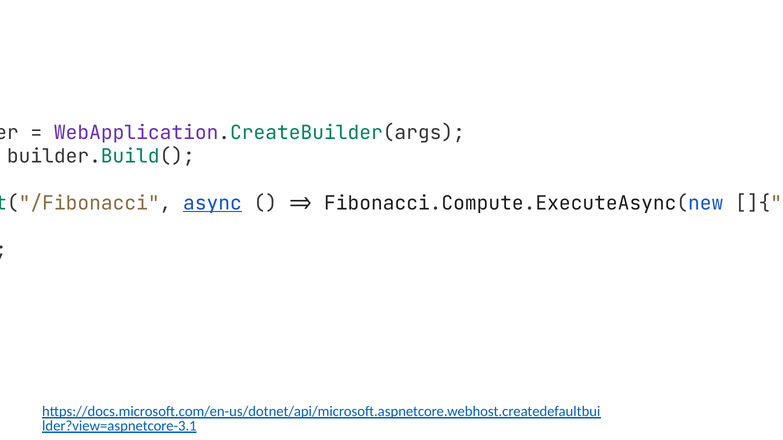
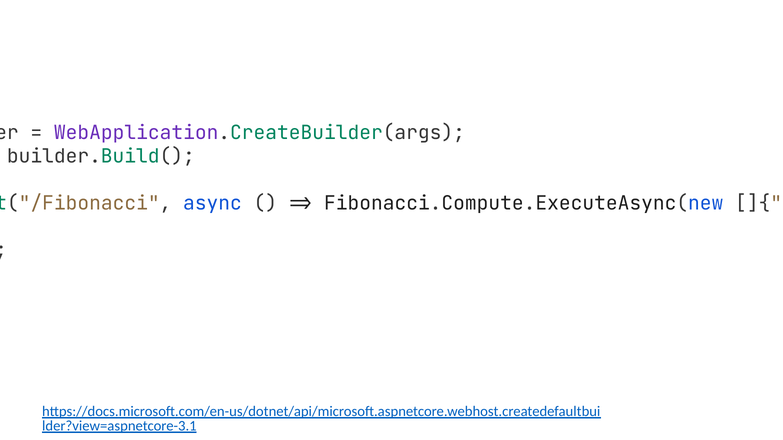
async underline: present -> none (212, 203)
